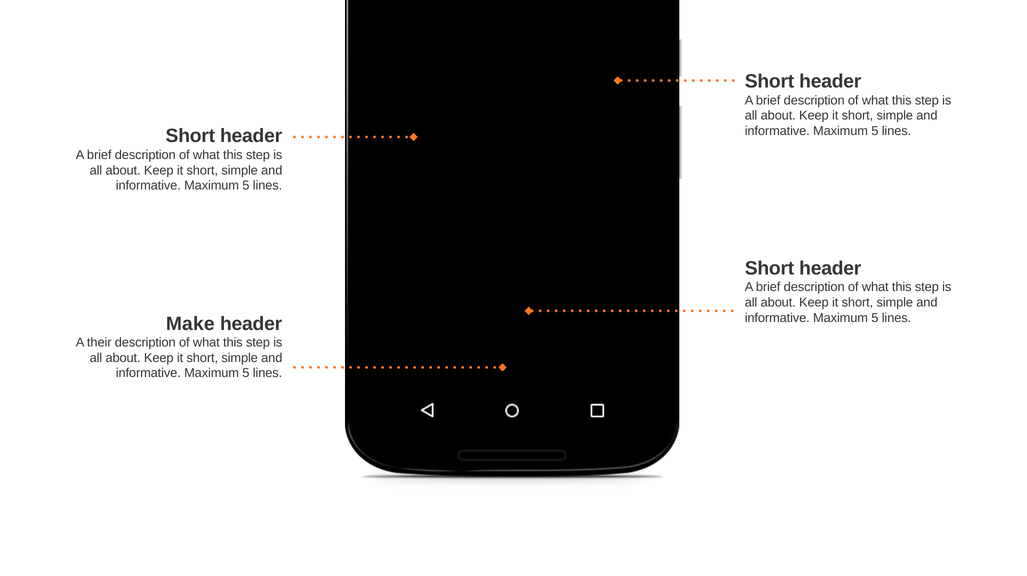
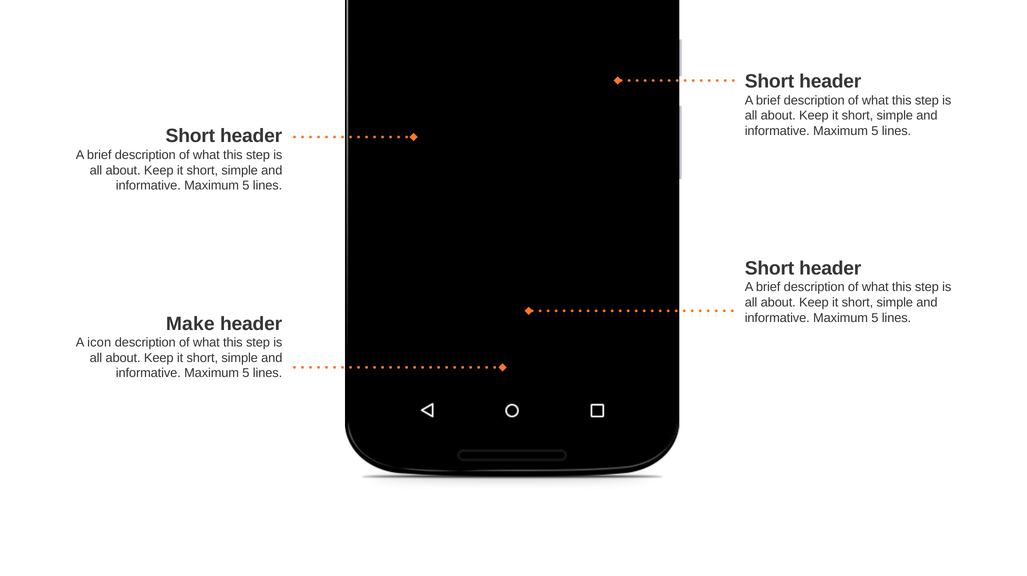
their: their -> icon (99, 343)
